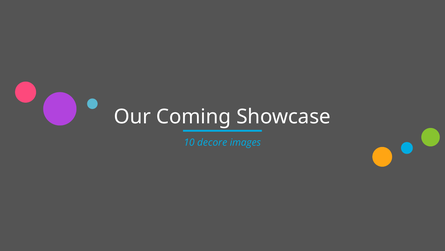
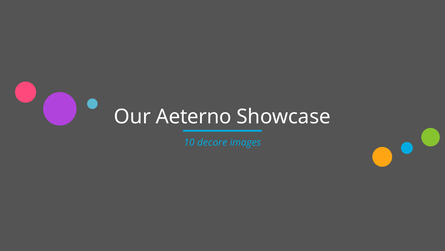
Coming: Coming -> Aeterno (194, 116)
